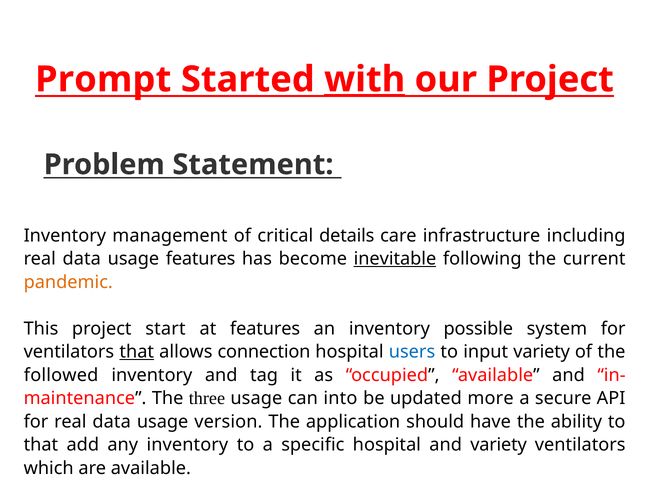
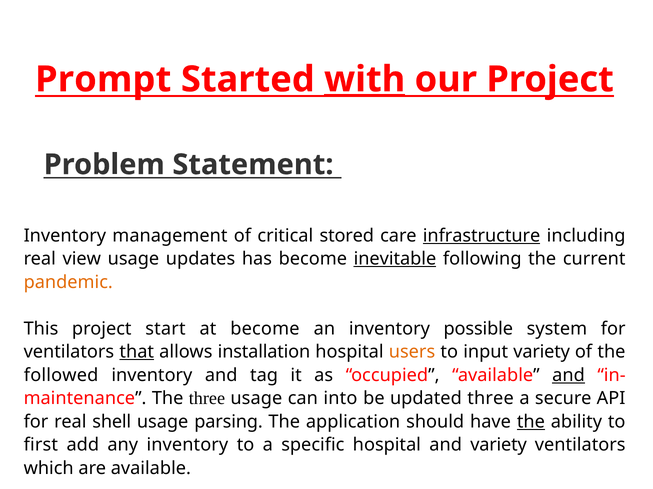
details: details -> stored (347, 236)
infrastructure underline: none -> present (482, 236)
data: data -> view (82, 259)
usage features: features -> updates (201, 259)
at features: features -> become (265, 329)
connection: connection -> installation (264, 352)
users colour: blue -> orange (412, 352)
and underline: none -> present (569, 376)
updated more: more -> three (491, 399)
for real data: data -> shell (112, 422)
version: version -> parsing (229, 422)
the underline: none -> present (531, 422)
that: that -> first (41, 446)
